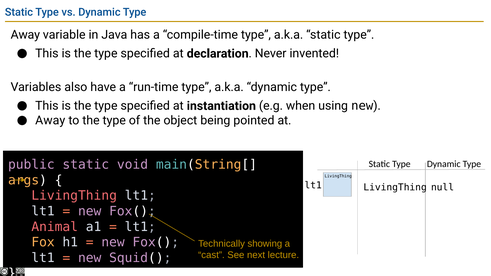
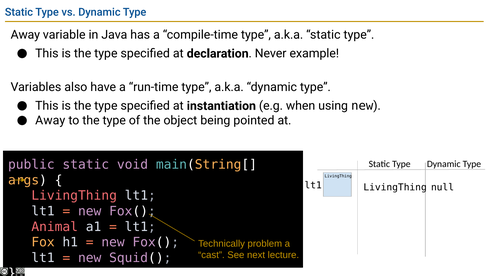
invented: invented -> example (314, 54)
showing: showing -> problem (265, 244)
